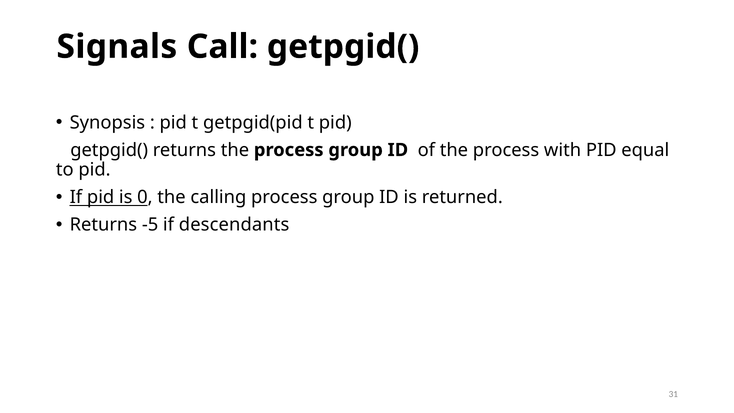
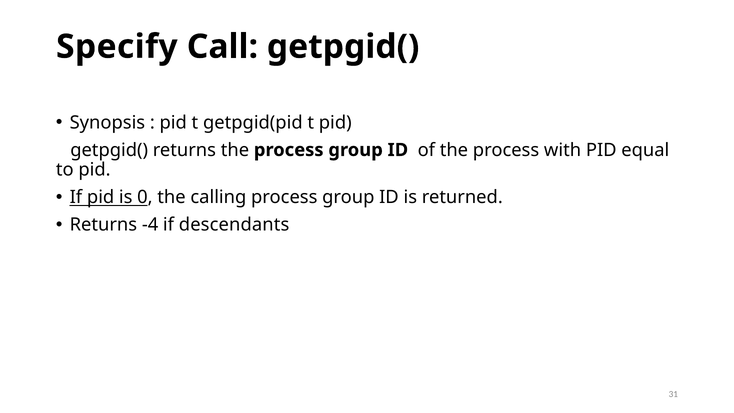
Signals: Signals -> Specify (117, 47)
-5: -5 -> -4 (150, 225)
